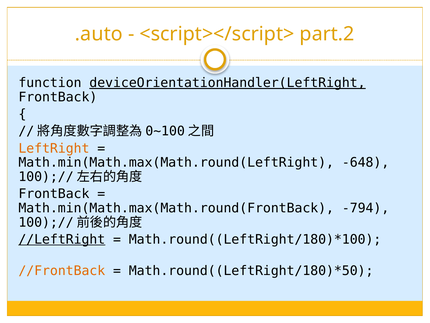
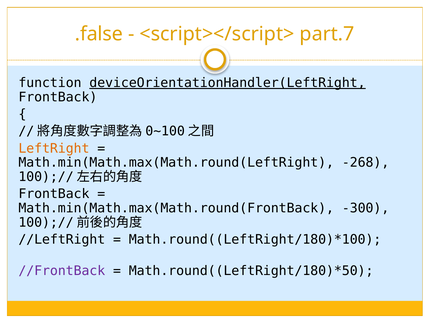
.auto: .auto -> .false (99, 34)
part.2: part.2 -> part.7 (327, 34)
-648: -648 -> -268 (366, 162)
-794: -794 -> -300 (366, 208)
//LeftRight underline: present -> none (62, 239)
//FrontBack colour: orange -> purple (62, 270)
